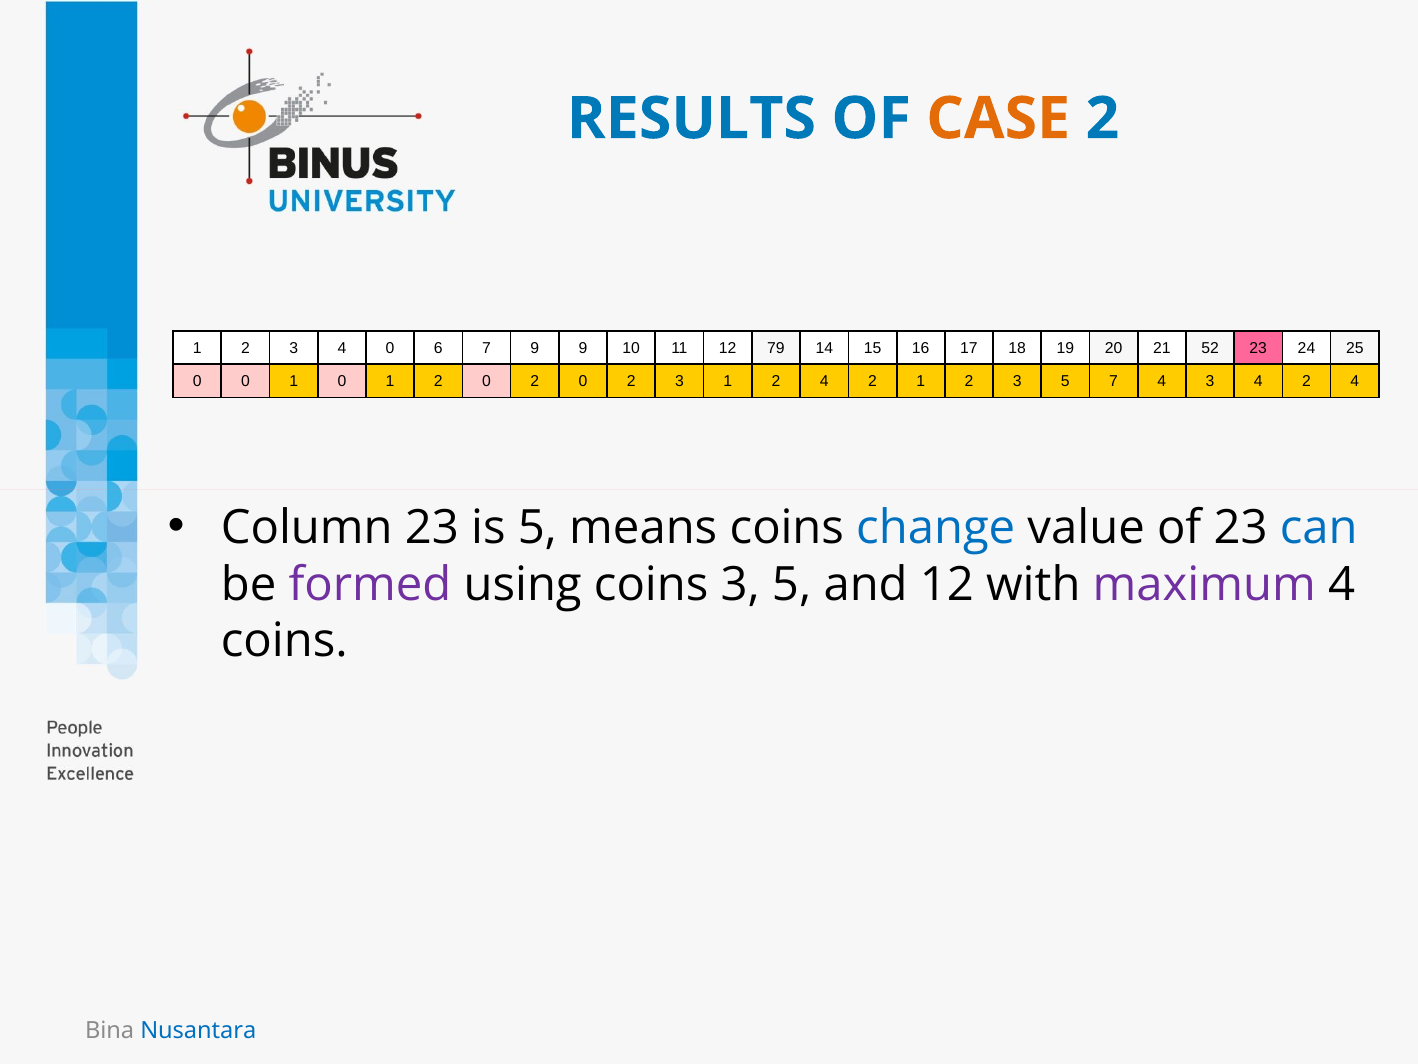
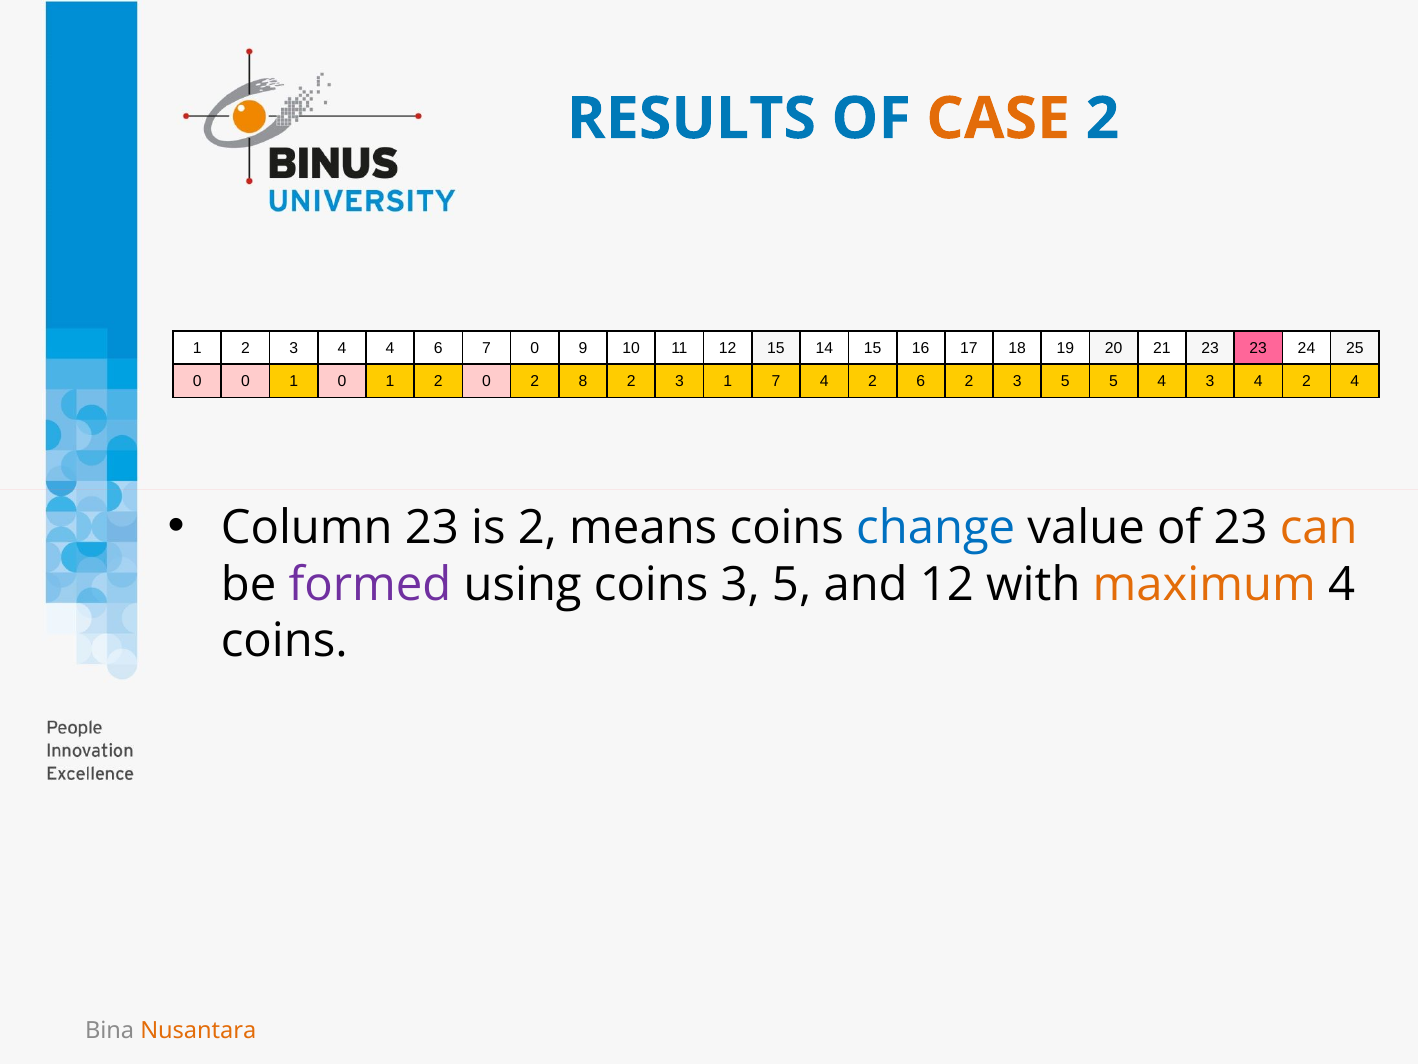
4 0: 0 -> 4 (390, 348)
7 9: 9 -> 0 (535, 348)
12 79: 79 -> 15 (776, 348)
21 52: 52 -> 23 (1210, 348)
0 2 0: 0 -> 8 (583, 381)
3 1 2: 2 -> 7 (776, 381)
2 1: 1 -> 6 (921, 381)
5 7: 7 -> 5 (1114, 381)
is 5: 5 -> 2 (537, 528)
can colour: blue -> orange (1319, 528)
maximum colour: purple -> orange (1204, 584)
Nusantara colour: blue -> orange (198, 1031)
